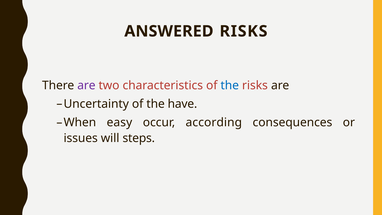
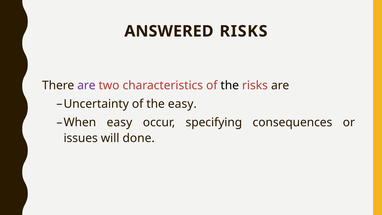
the colour: blue -> black (230, 85)
the have: have -> easy (182, 104)
according: according -> specifying (214, 122)
steps: steps -> done (139, 138)
